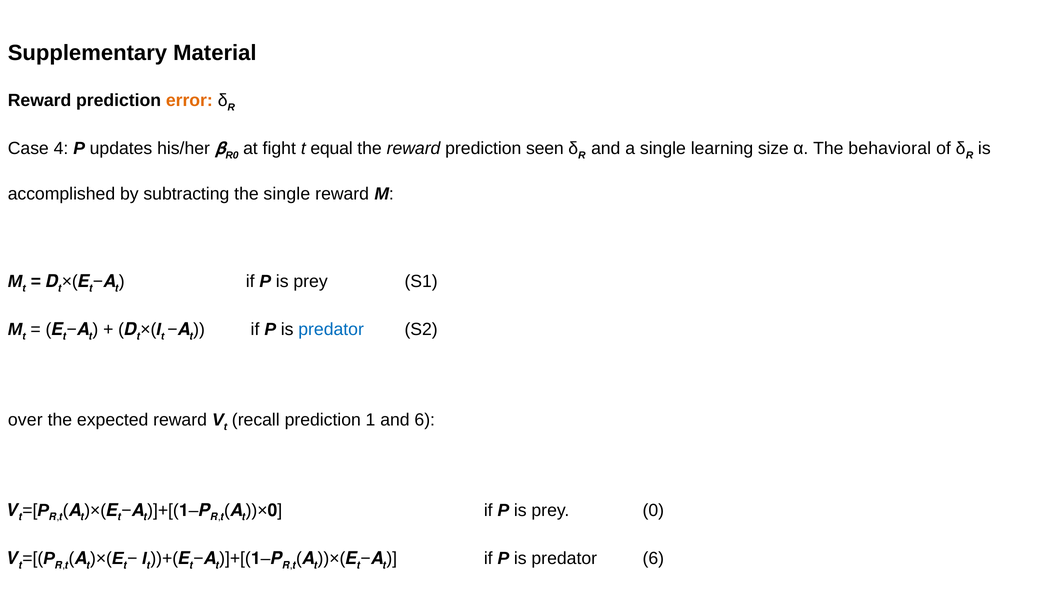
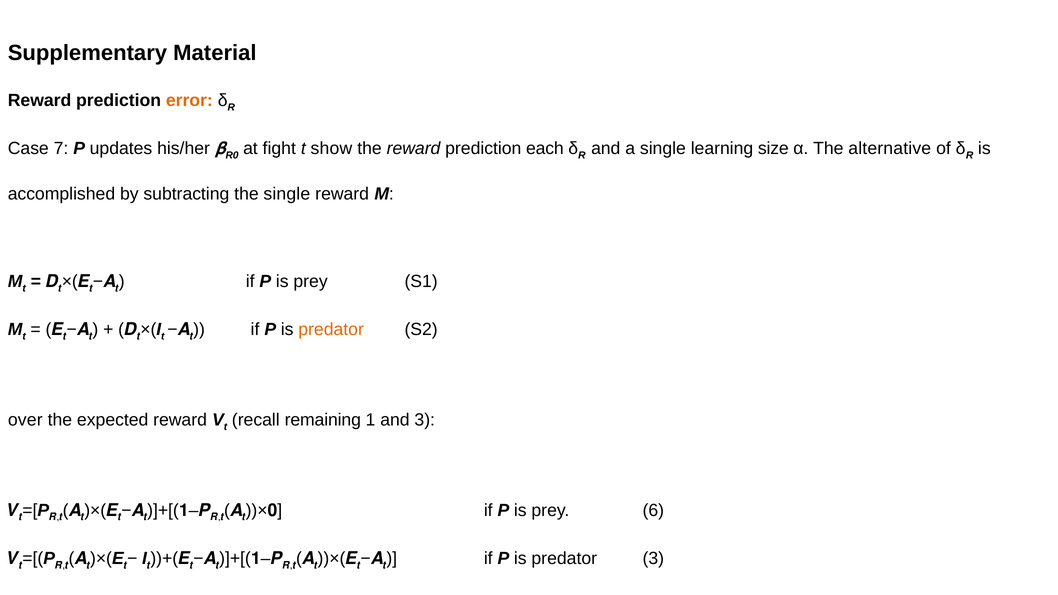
4: 4 -> 7 (61, 149)
equal: equal -> show (331, 149)
seen: seen -> each (545, 149)
behavioral: behavioral -> alternative (890, 149)
predator colour: blue -> orange (331, 329)
recall prediction: prediction -> remaining (323, 420)
and 6: 6 -> 3 (425, 420)
0: 0 -> 6 (653, 510)
predator 6: 6 -> 3 (653, 558)
